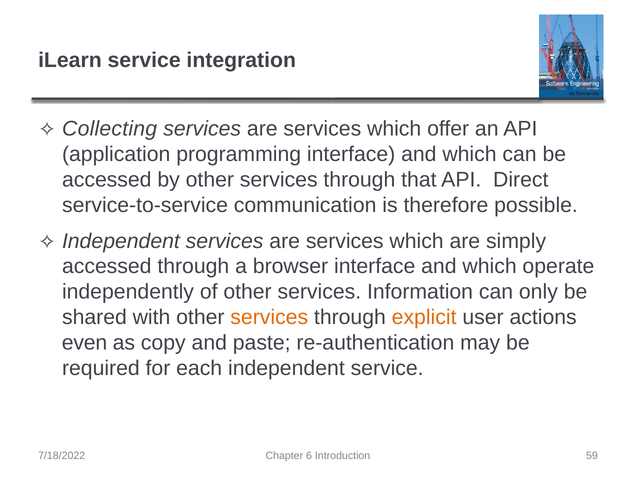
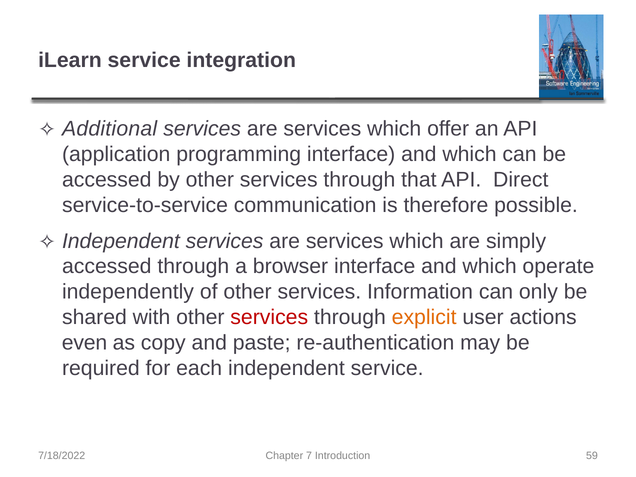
Collecting: Collecting -> Additional (110, 129)
services colour: orange -> red (269, 317)
6: 6 -> 7 (309, 456)
